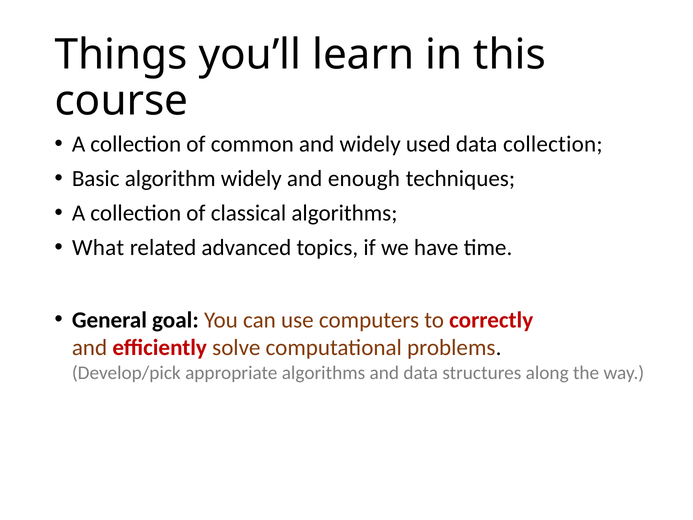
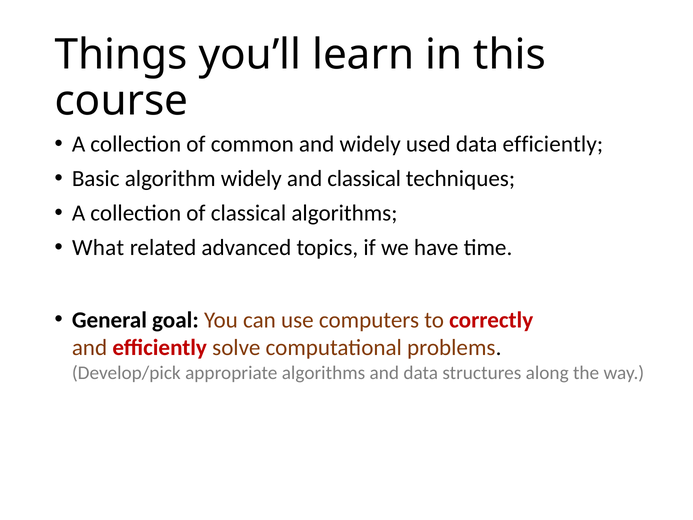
data collection: collection -> efficiently (553, 144)
and enough: enough -> classical (364, 179)
